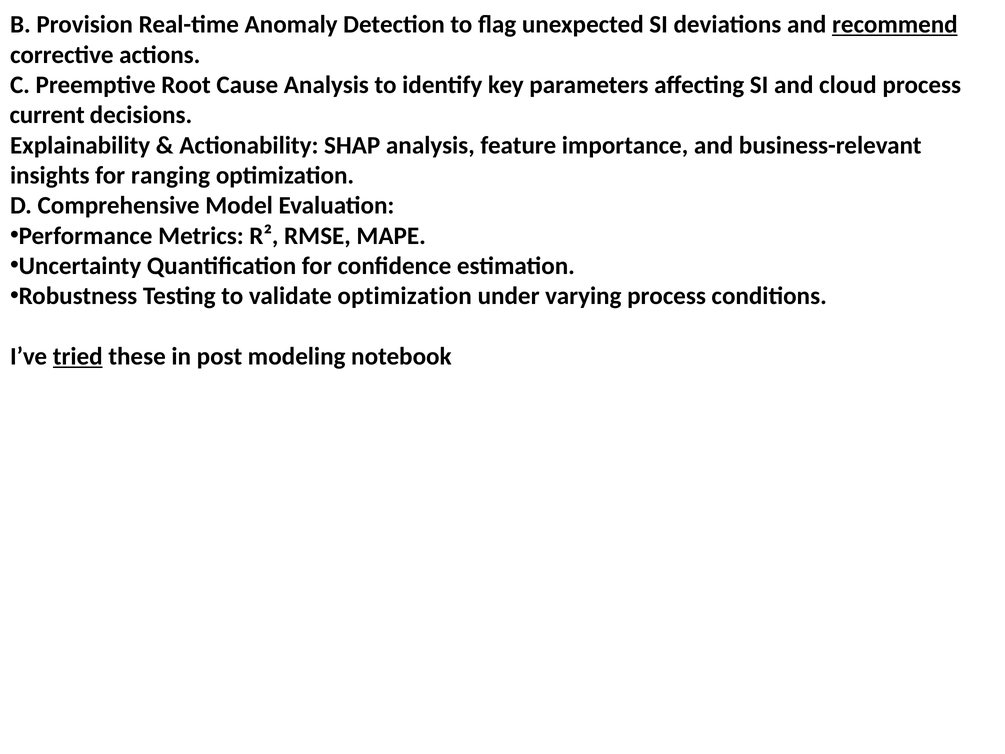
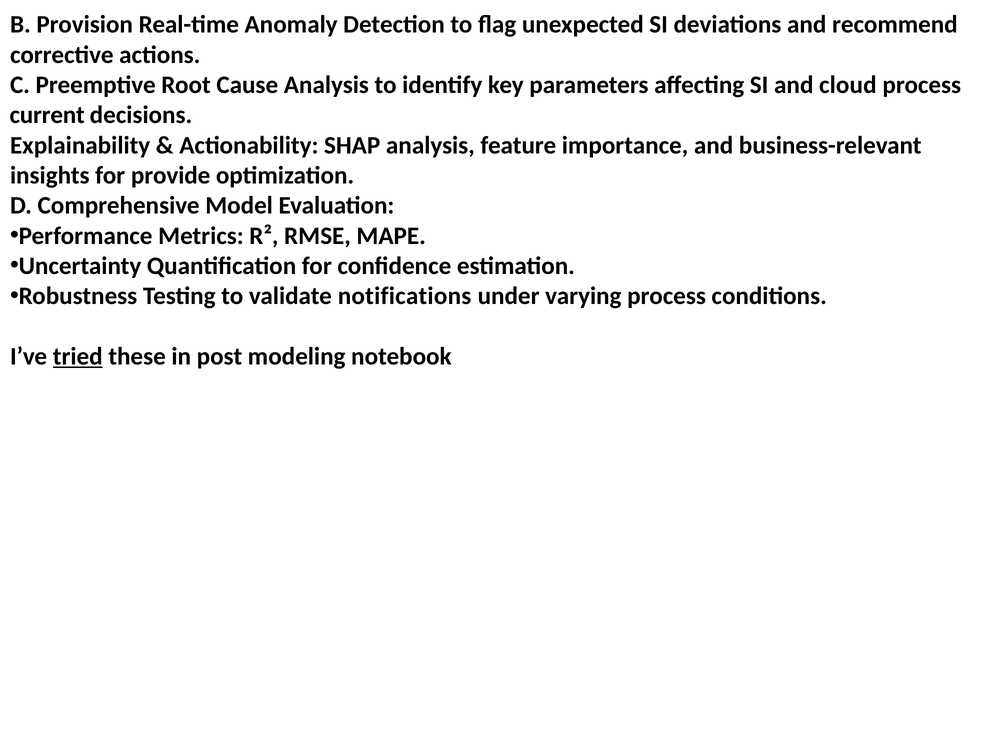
recommend underline: present -> none (895, 25)
ranging: ranging -> provide (171, 175)
validate optimization: optimization -> notifications (405, 296)
